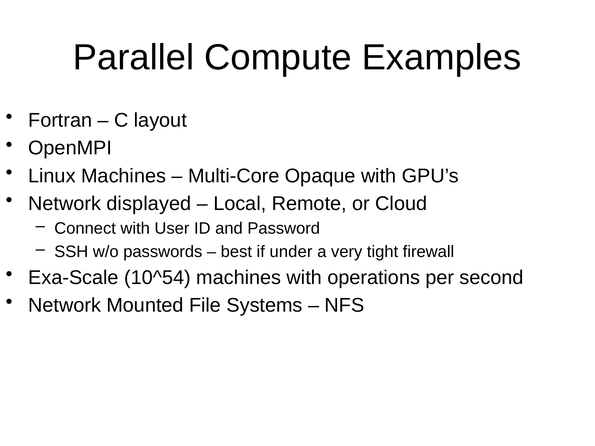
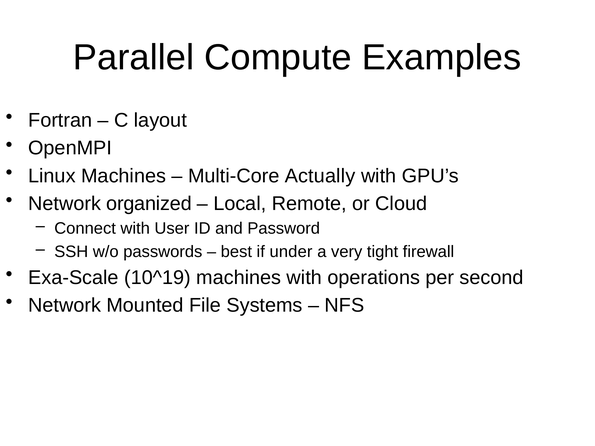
Opaque: Opaque -> Actually (320, 176)
displayed: displayed -> organized (149, 204)
10^54: 10^54 -> 10^19 (157, 278)
